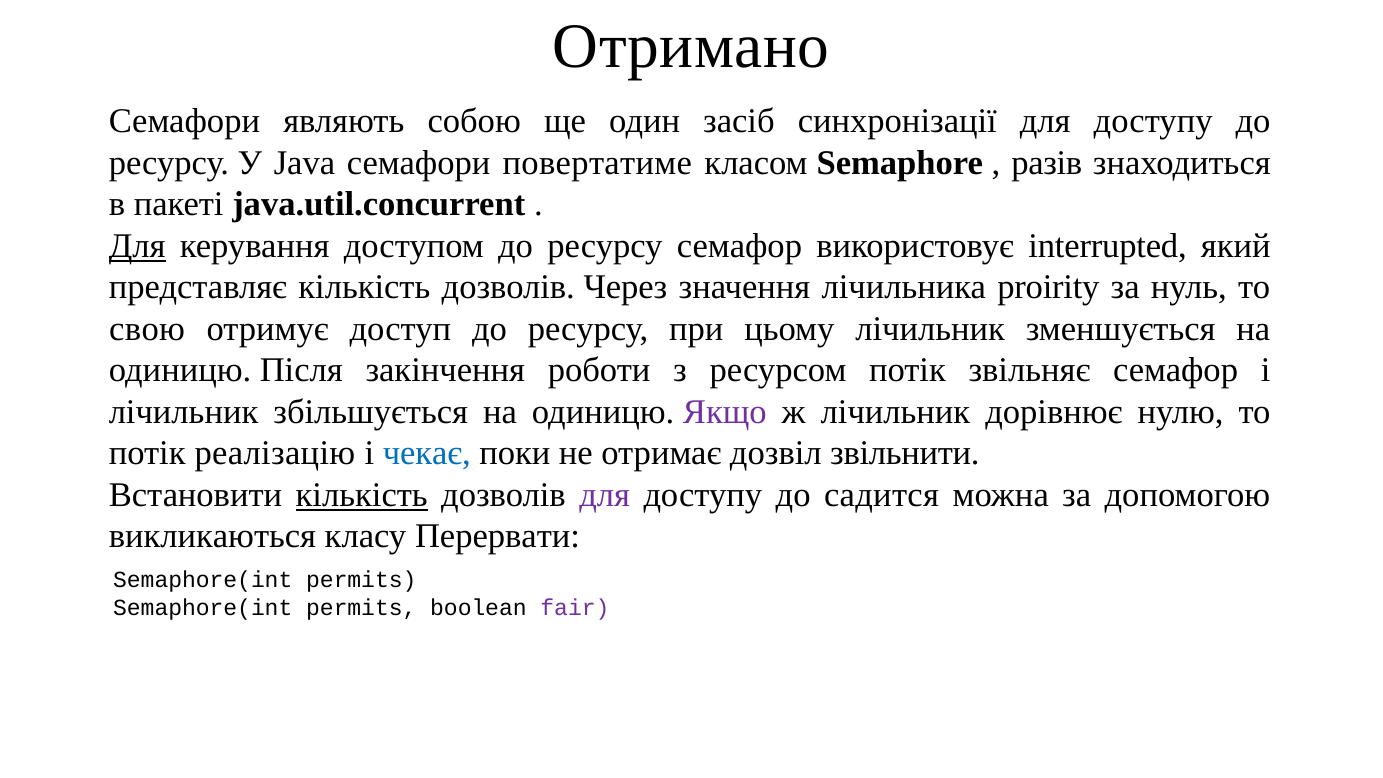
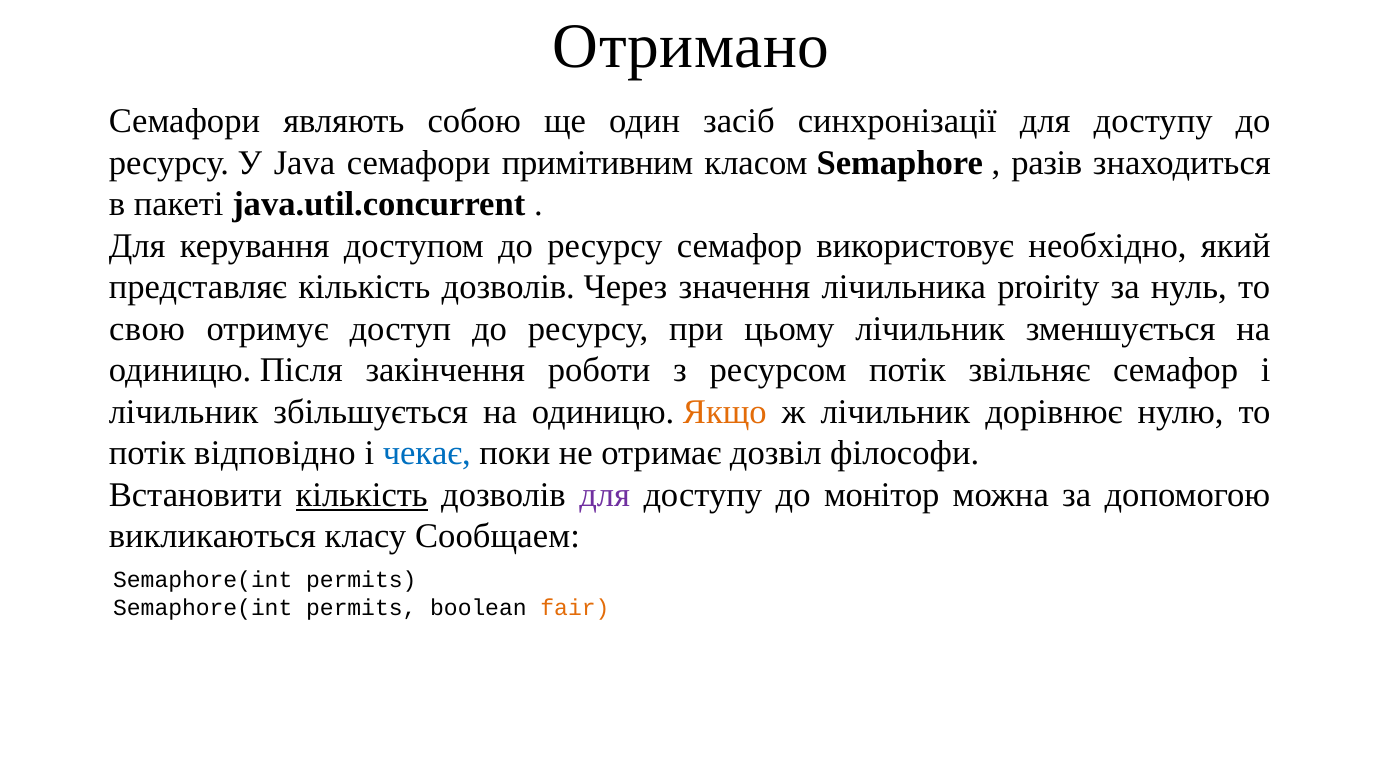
повертатиме: повертатиме -> примітивним (598, 163)
Для underline: present -> none (137, 246)
interrupted: interrupted -> необхідно (1107, 246)
Якщо colour: purple -> orange (725, 412)
реалізацію: реалізацію -> відповідно (275, 453)
звільнити: звільнити -> філософи (905, 453)
садится: садится -> монітор (882, 495)
Перервати: Перервати -> Сообщаем (497, 536)
fair colour: purple -> orange (575, 608)
